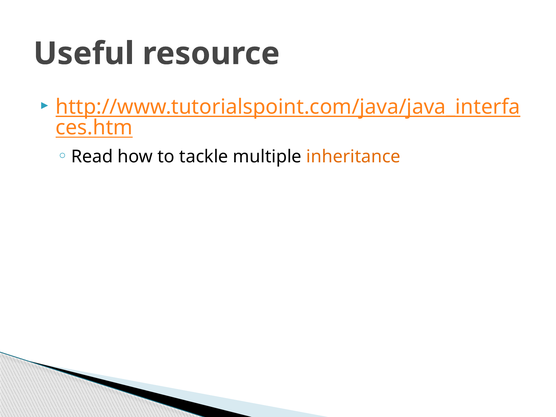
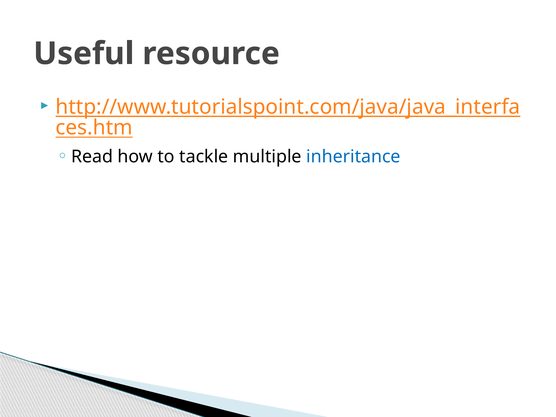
inheritance colour: orange -> blue (353, 157)
